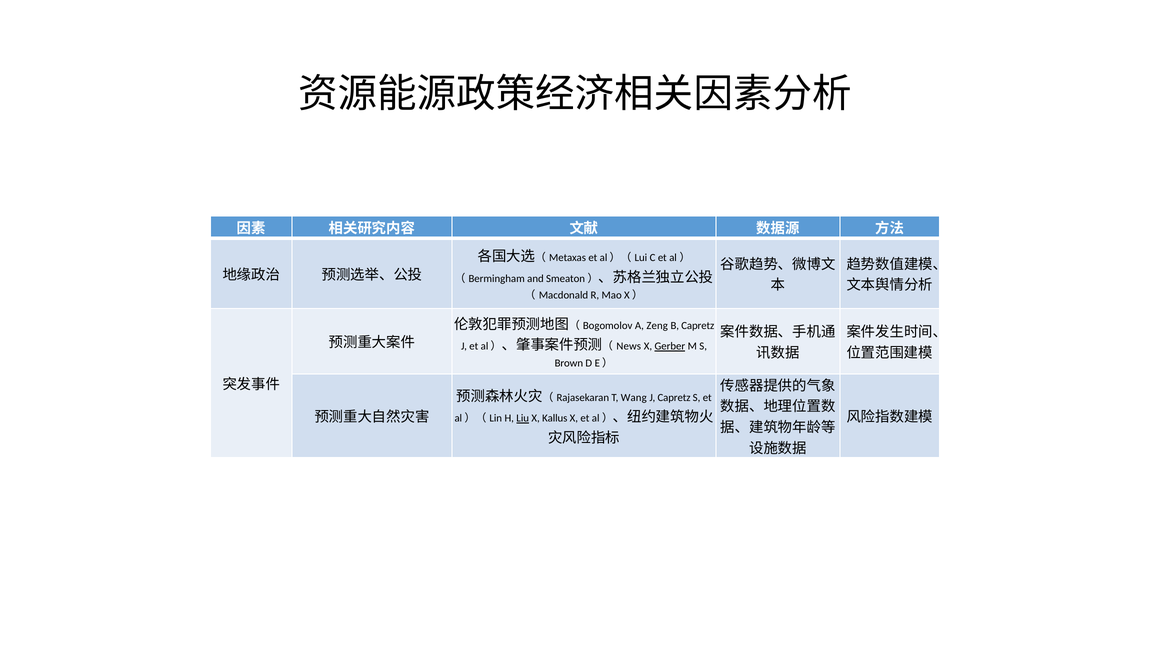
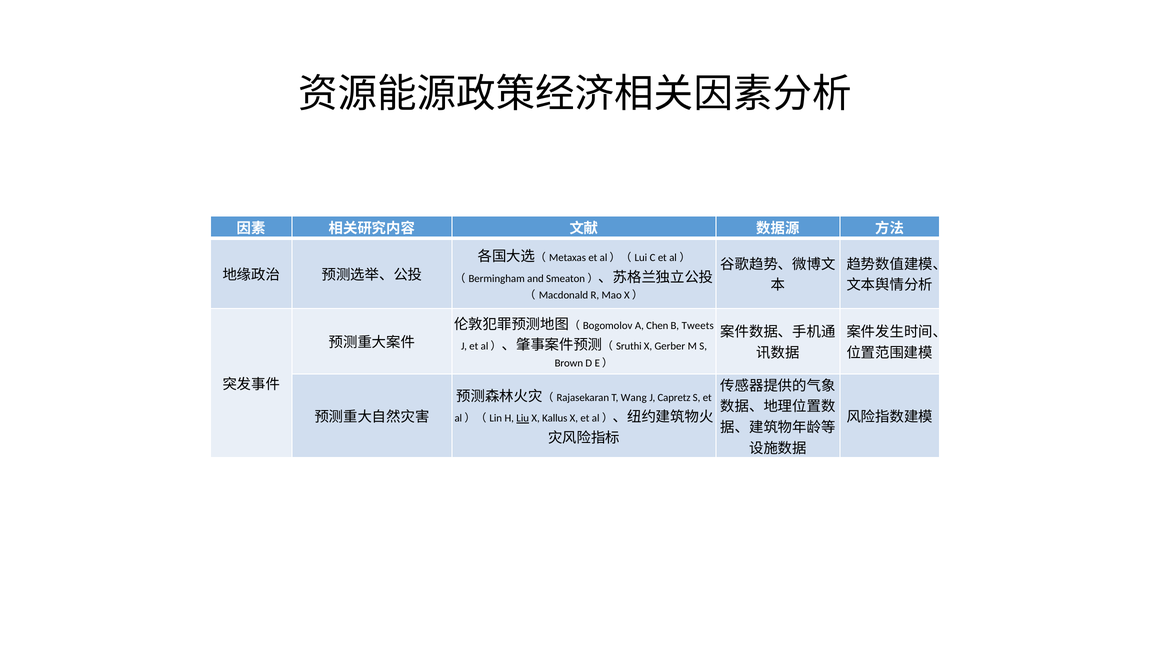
Zeng: Zeng -> Chen (657, 326)
B Capretz: Capretz -> Tweets (698, 326)
News: News -> Sruthi (629, 346)
Gerber underline: present -> none (670, 346)
